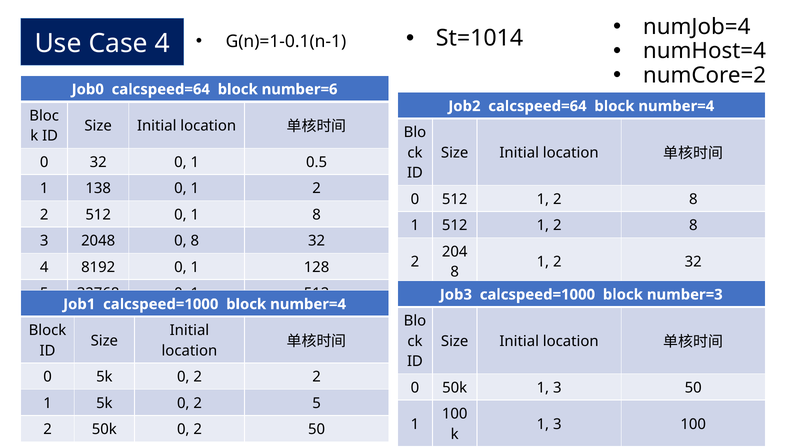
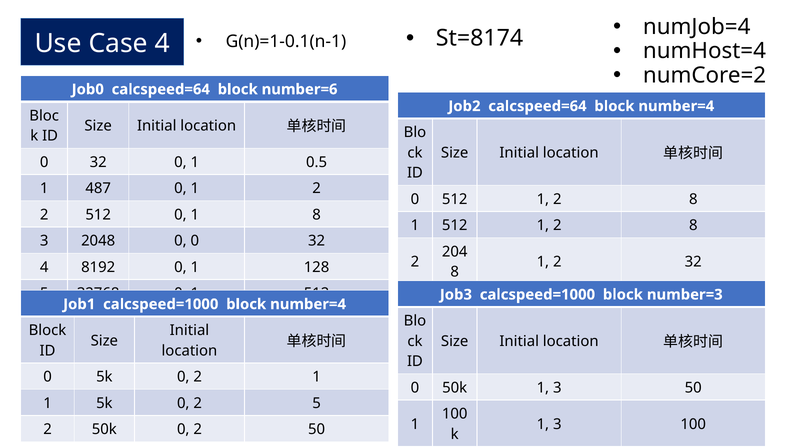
St=1014: St=1014 -> St=8174 (480, 38)
138: 138 -> 487 (98, 188)
0 8: 8 -> 0 (195, 241)
0 2 2: 2 -> 1 (317, 377)
